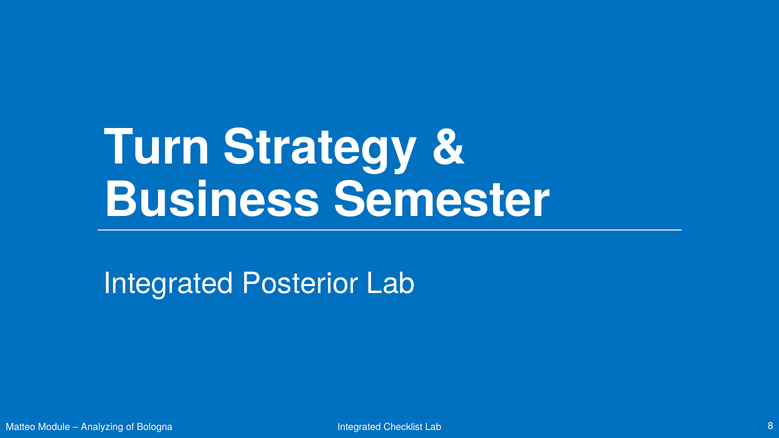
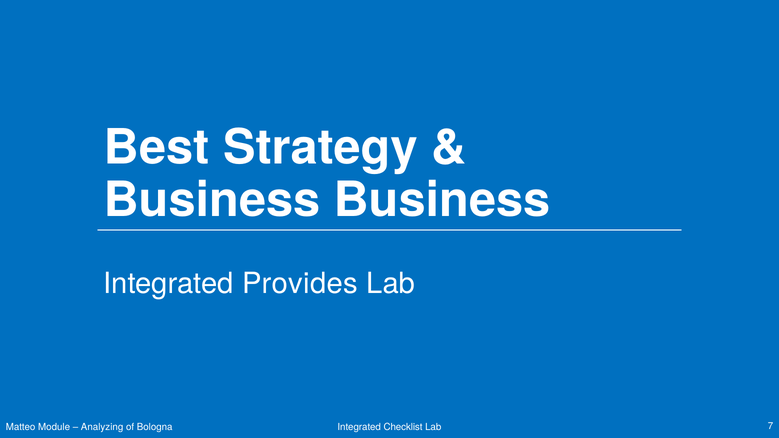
Turn: Turn -> Best (157, 148)
Business Semester: Semester -> Business (442, 200)
Posterior: Posterior -> Provides (300, 284)
8: 8 -> 7 (771, 426)
